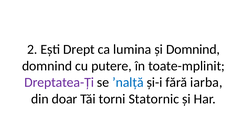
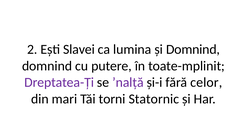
Drept: Drept -> Slavei (79, 49)
ʼnalță colour: blue -> purple (128, 82)
iarba: iarba -> celor (206, 82)
doar: doar -> mari (64, 99)
